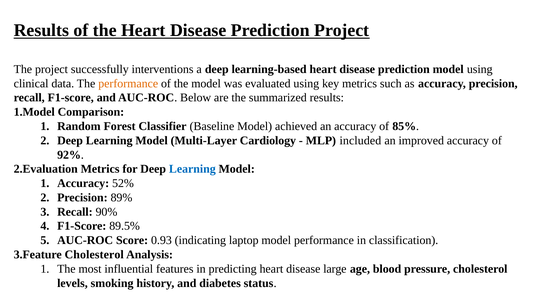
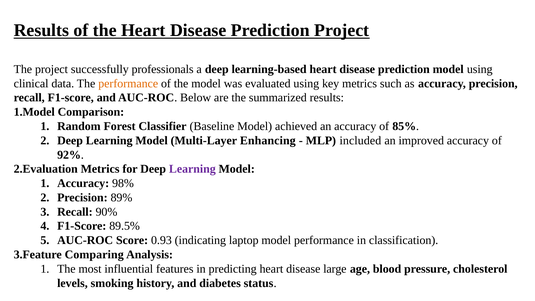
interventions: interventions -> professionals (163, 69)
Cardiology: Cardiology -> Enhancing (268, 140)
Learning colour: blue -> purple (192, 169)
52%: 52% -> 98% (123, 183)
Cholesterol: Cholesterol -> Comparing (94, 255)
